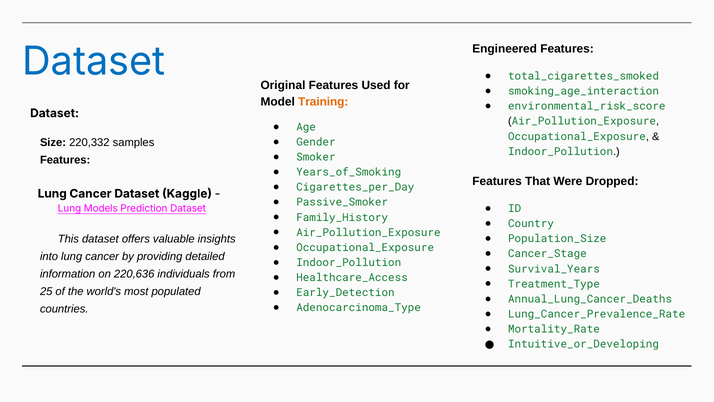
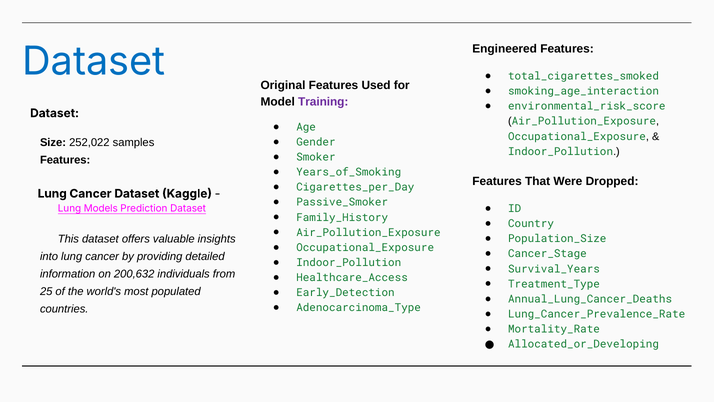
Training colour: orange -> purple (323, 102)
220,332: 220,332 -> 252,022 (89, 142)
220,636: 220,636 -> 200,632 (134, 274)
Intuitive_or_Developing: Intuitive_or_Developing -> Allocated_or_Developing (583, 344)
